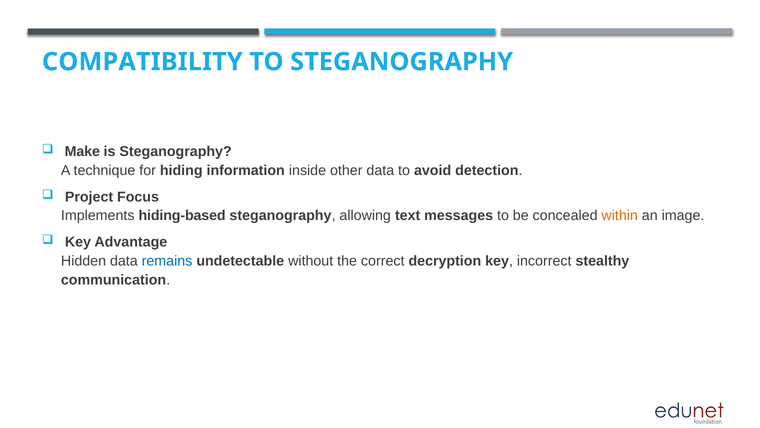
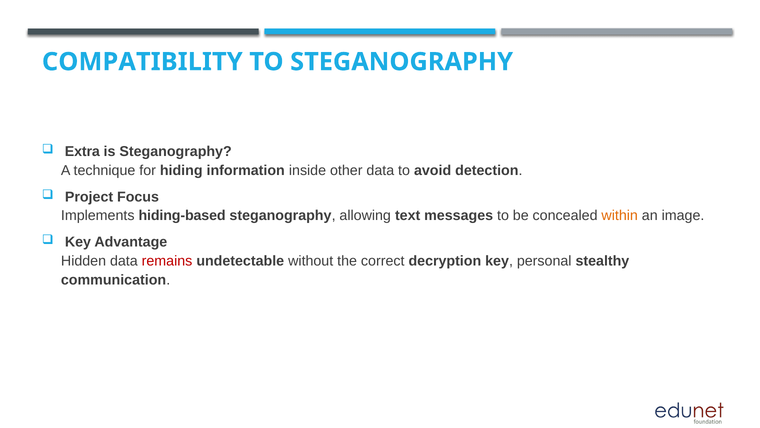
Make: Make -> Extra (82, 151)
remains colour: blue -> red (167, 261)
incorrect: incorrect -> personal (544, 261)
